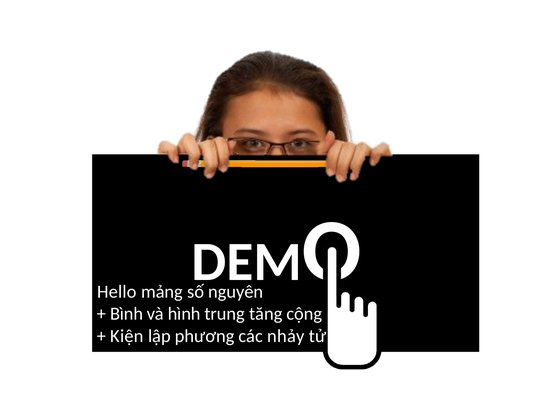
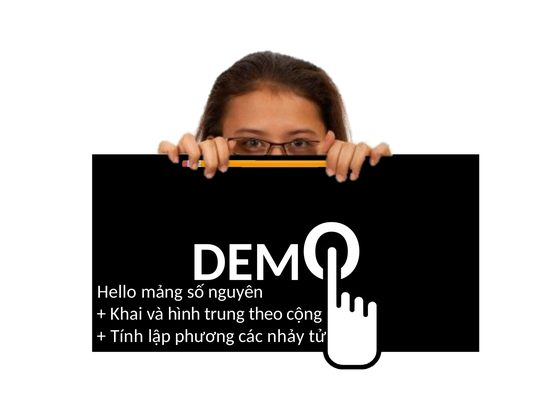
Bình: Bình -> Khai (126, 314)
tăng: tăng -> theo (266, 314)
Kiện: Kiện -> Tính (127, 336)
